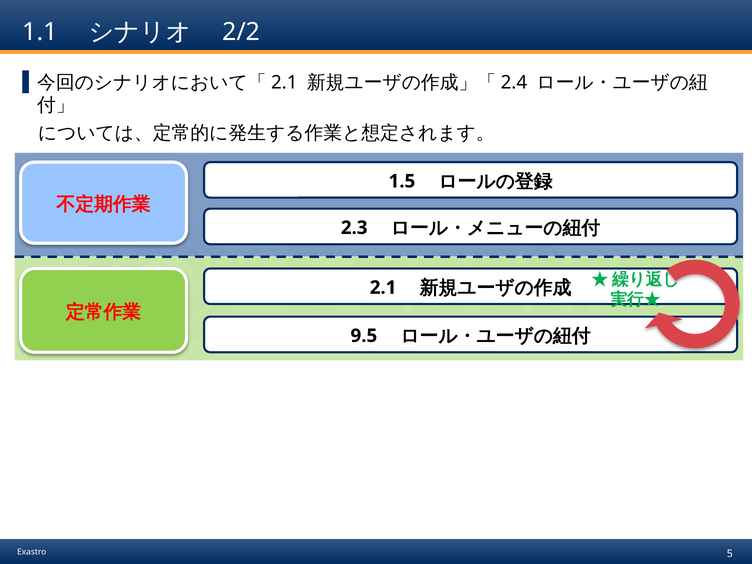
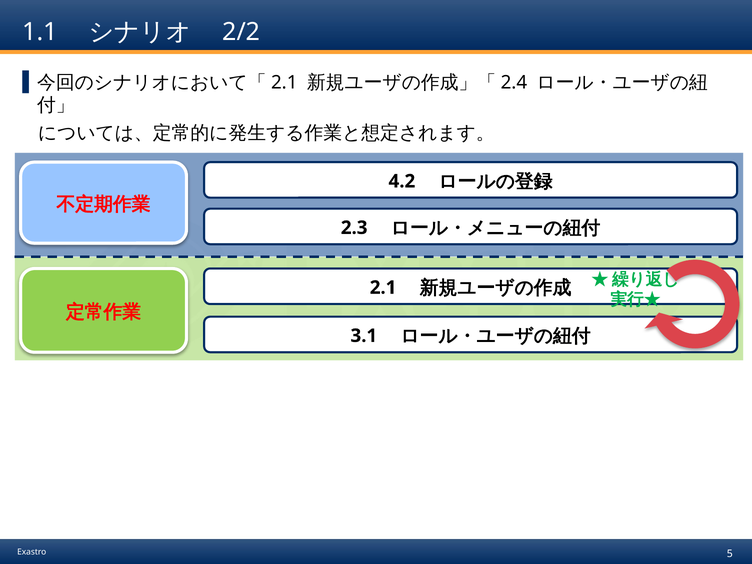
1.5: 1.5 -> 4.2 (402, 181)
9.5: 9.5 -> 3.1 (364, 336)
